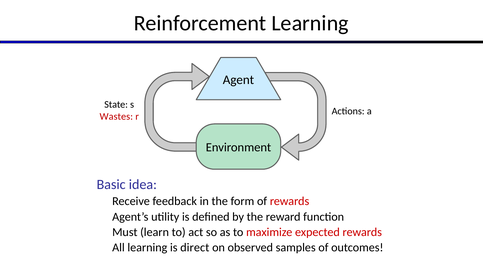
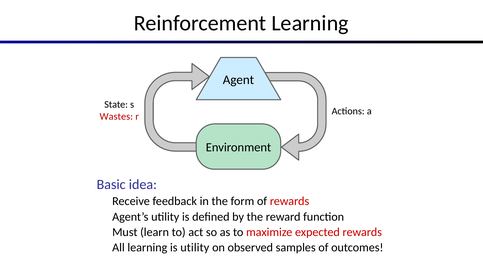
is direct: direct -> utility (195, 247)
